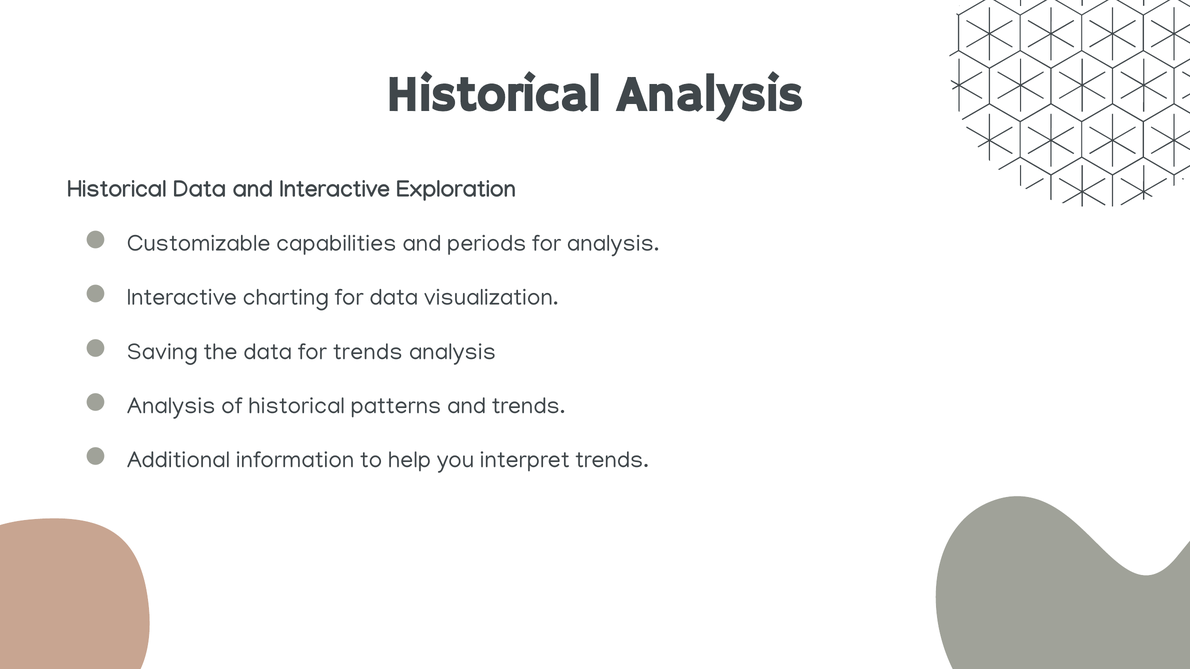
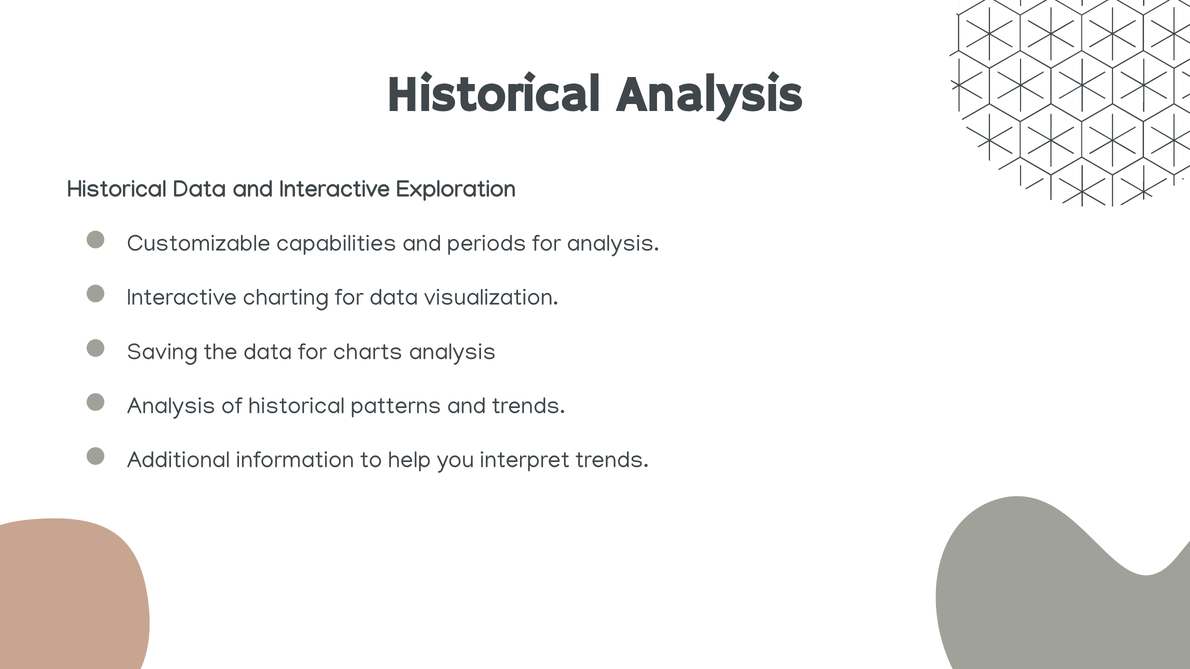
for trends: trends -> charts (368, 352)
